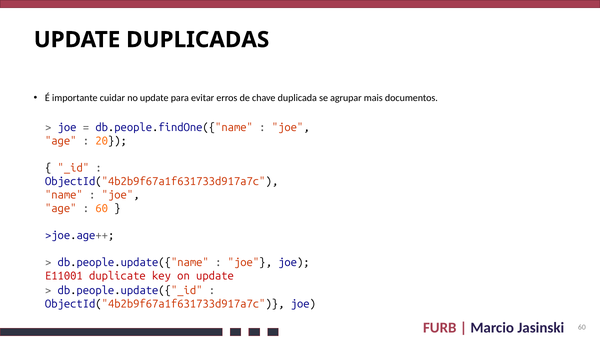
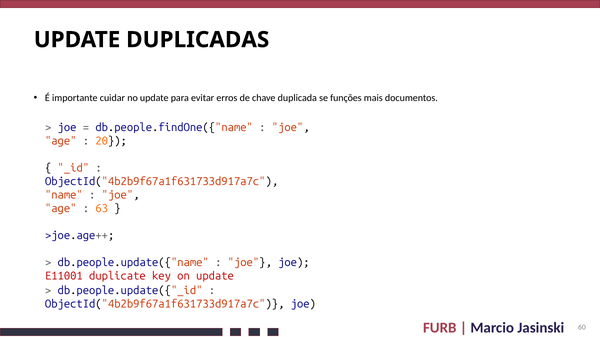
agrupar: agrupar -> funções (346, 98)
60: 60 -> 63 (102, 209)
